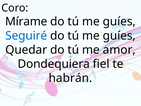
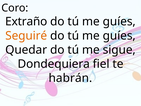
Mírame: Mírame -> Extraño (26, 21)
Seguiré colour: blue -> orange (26, 36)
amor: amor -> sigue (119, 50)
